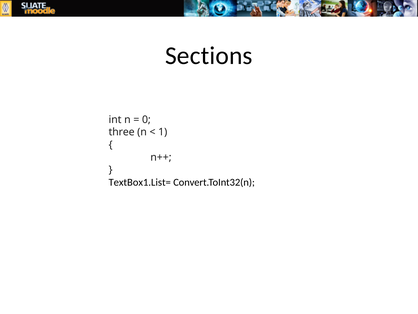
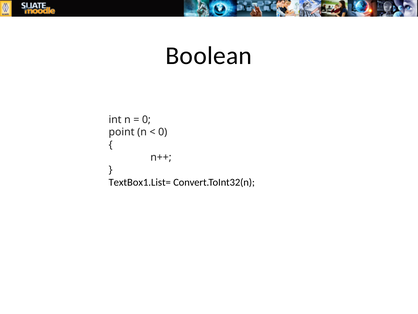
Sections: Sections -> Boolean (209, 56)
three: three -> point (122, 132)
1: 1 -> 0 (163, 132)
